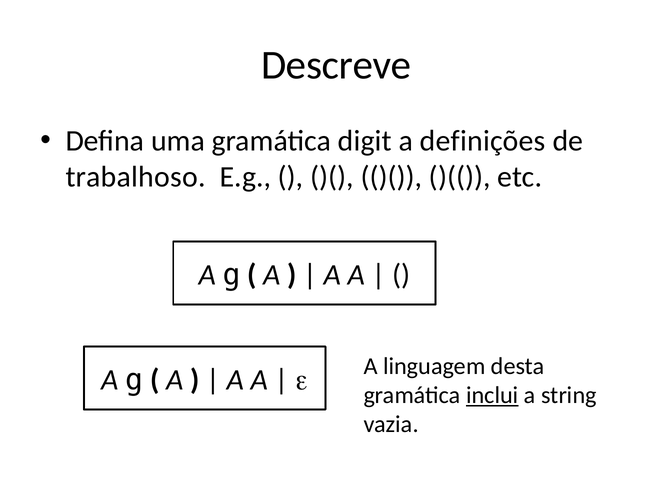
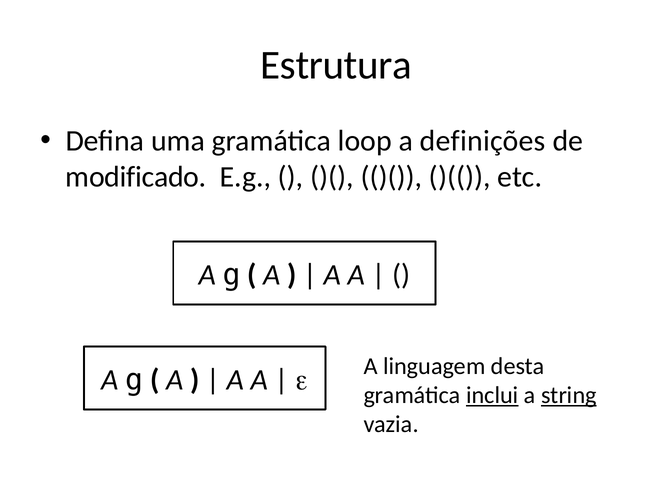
Descreve: Descreve -> Estrutura (336, 65)
digit: digit -> loop (365, 141)
trabalhoso: trabalhoso -> modificado (136, 177)
string underline: none -> present (569, 395)
